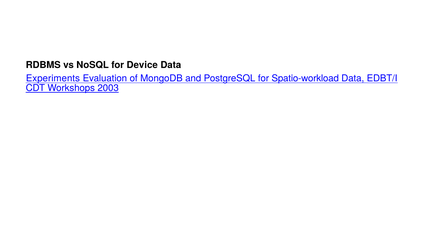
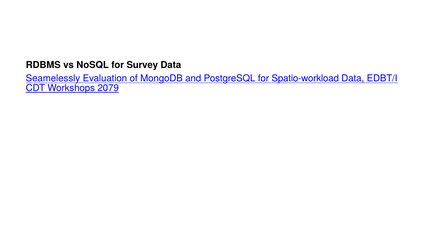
Device: Device -> Survey (142, 65)
Experiments: Experiments -> Seamelessly (53, 78)
2003: 2003 -> 2079 (108, 88)
